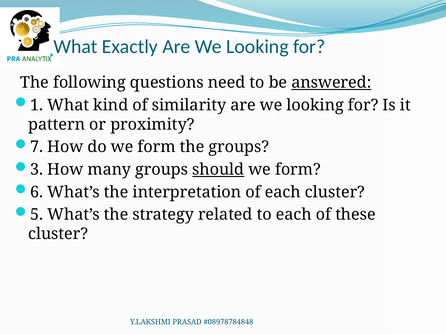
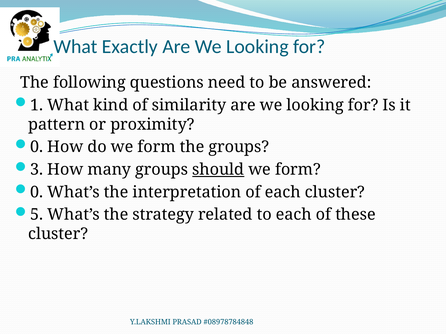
answered underline: present -> none (331, 83)
7: 7 -> 0 (37, 147)
6: 6 -> 0 (37, 192)
